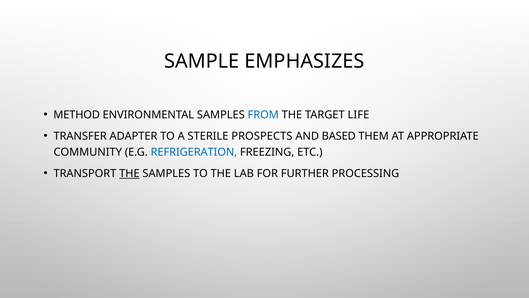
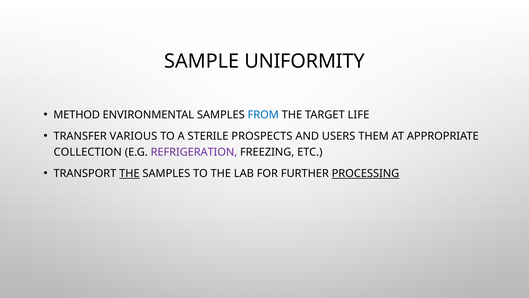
EMPHASIZES: EMPHASIZES -> UNIFORMITY (305, 61)
ADAPTER: ADAPTER -> VARIOUS (133, 136)
BASED: BASED -> USERS (339, 136)
COMMUNITY: COMMUNITY -> COLLECTION (88, 152)
REFRIGERATION colour: blue -> purple (194, 152)
PROCESSING underline: none -> present (365, 173)
